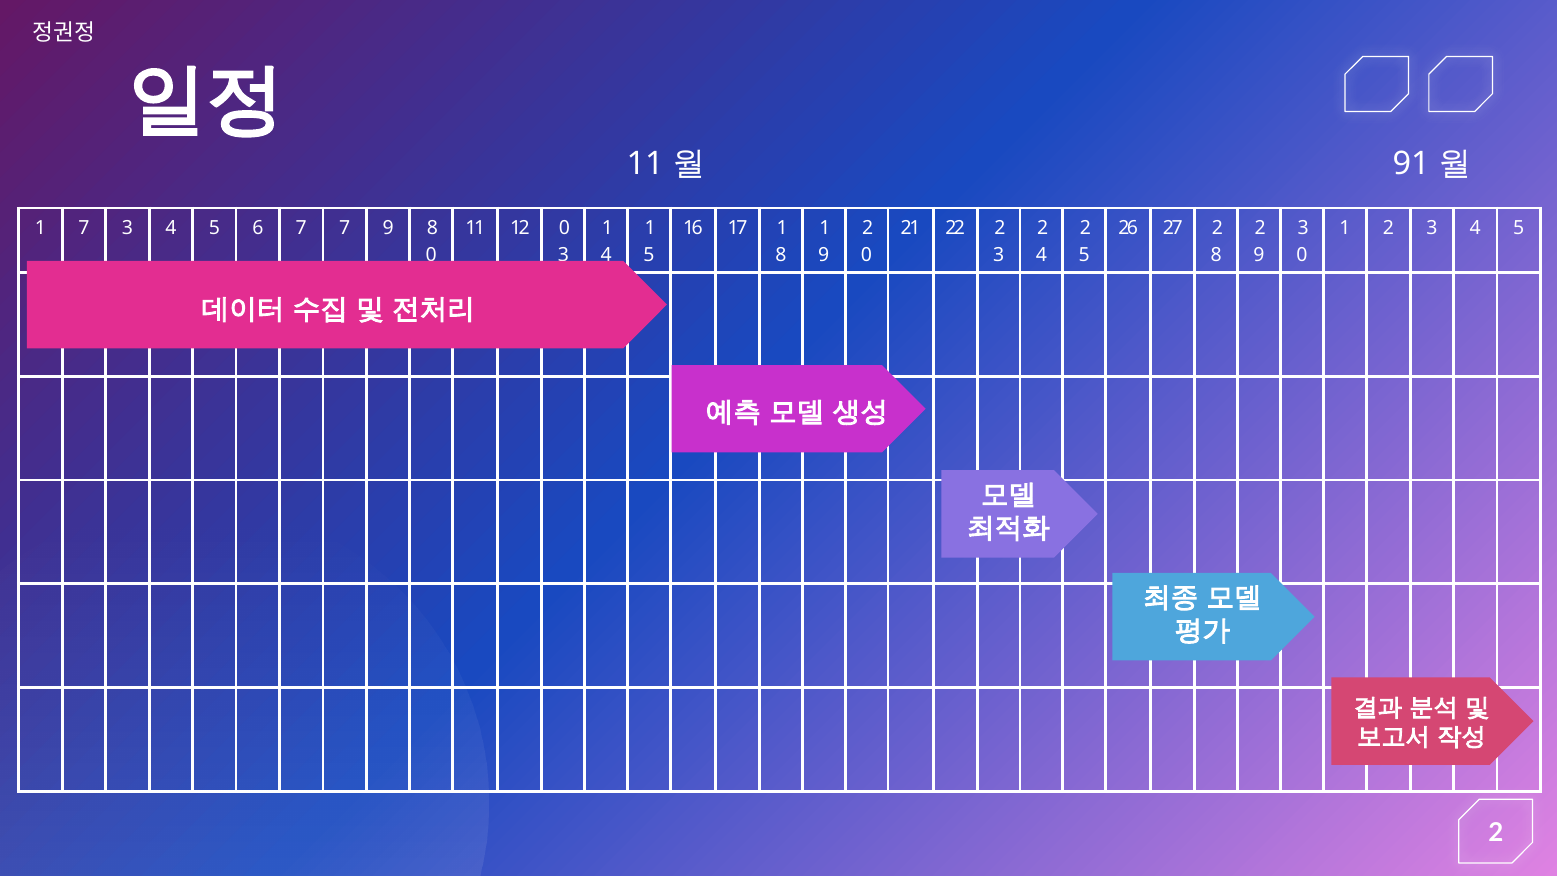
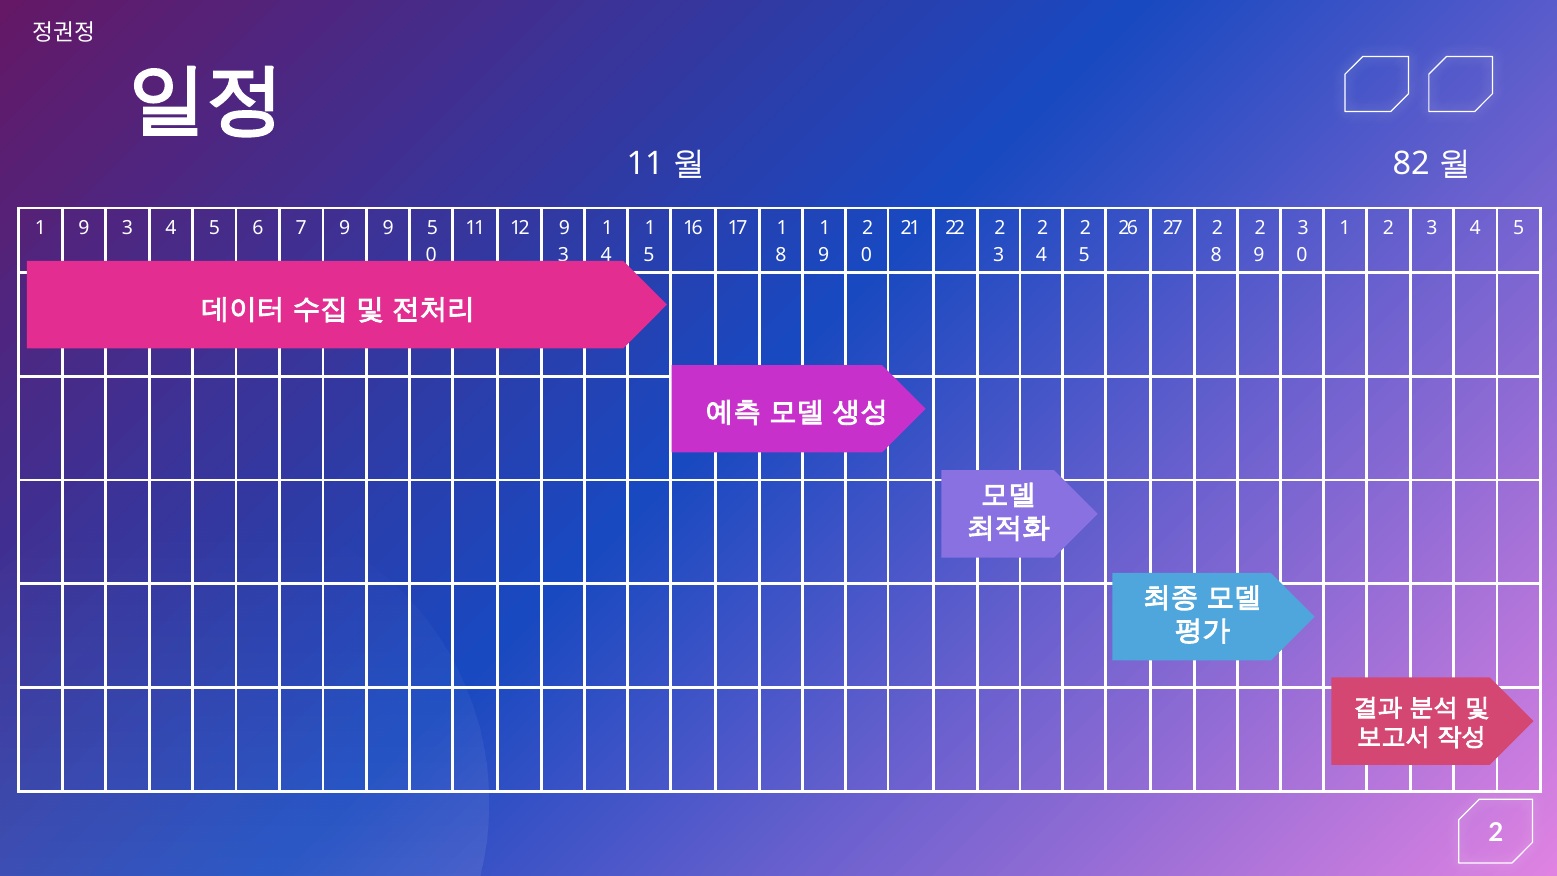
91: 91 -> 82 (1411, 164)
7: 7 -> 9 (84, 228)
7 7: 7 -> 9 (345, 228)
9 8: 8 -> 5 (433, 228)
12 0: 0 -> 9 (565, 228)
